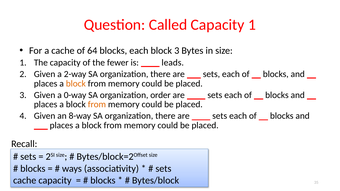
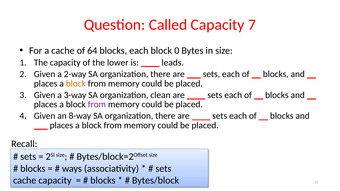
Capacity 1: 1 -> 7 (252, 25)
block 3: 3 -> 0 (177, 51)
fewer: fewer -> lower (118, 63)
0-way: 0-way -> 3-way (75, 95)
order: order -> clean (160, 95)
from colour: orange -> purple (97, 105)
